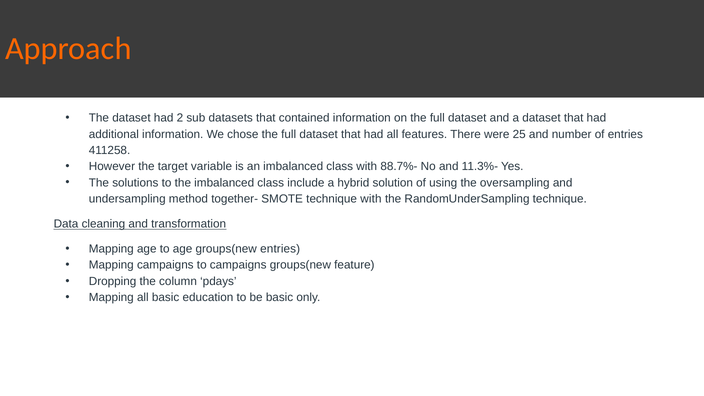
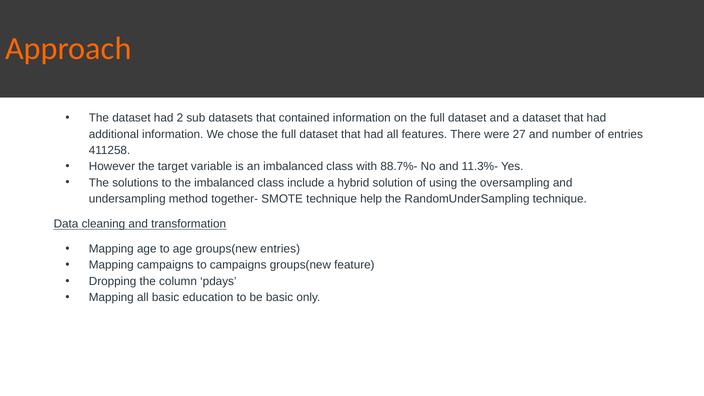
25: 25 -> 27 (519, 134)
technique with: with -> help (371, 199)
